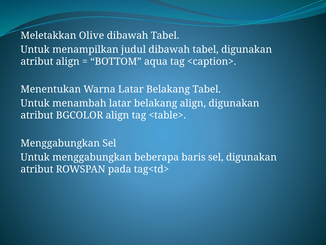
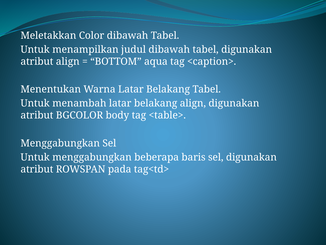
Olive: Olive -> Color (92, 35)
BGCOLOR align: align -> body (117, 115)
